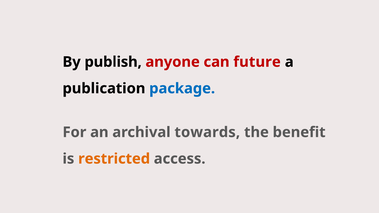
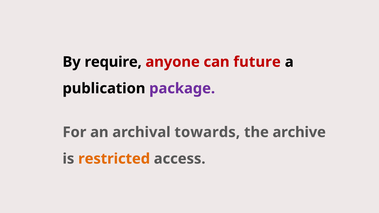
publish: publish -> require (113, 62)
package colour: blue -> purple (182, 89)
benefit: benefit -> archive (299, 132)
